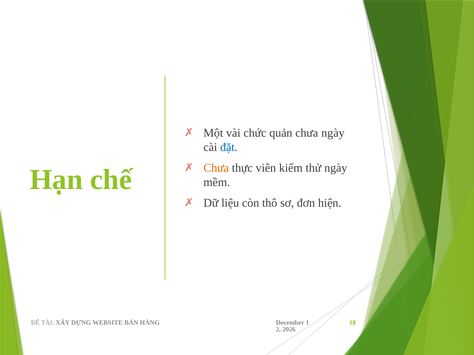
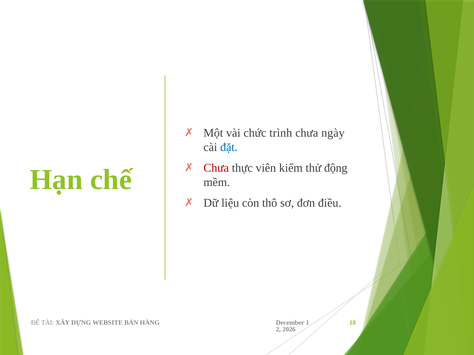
quản: quản -> trình (281, 133)
Chưa colour: orange -> red (216, 168)
thử ngày: ngày -> động (336, 168)
hiện: hiện -> điều (330, 203)
